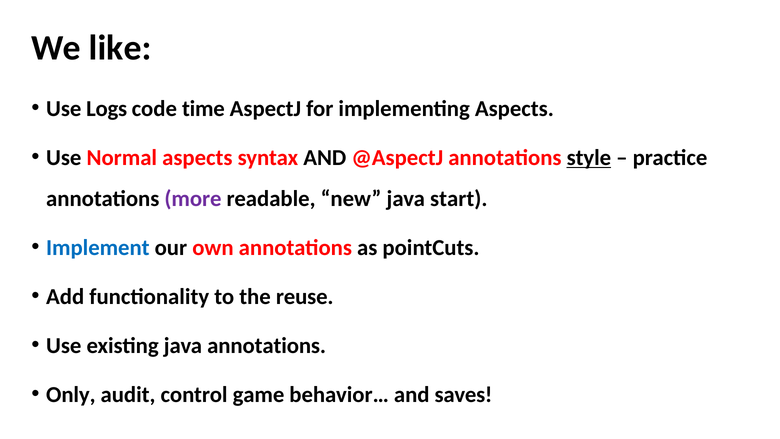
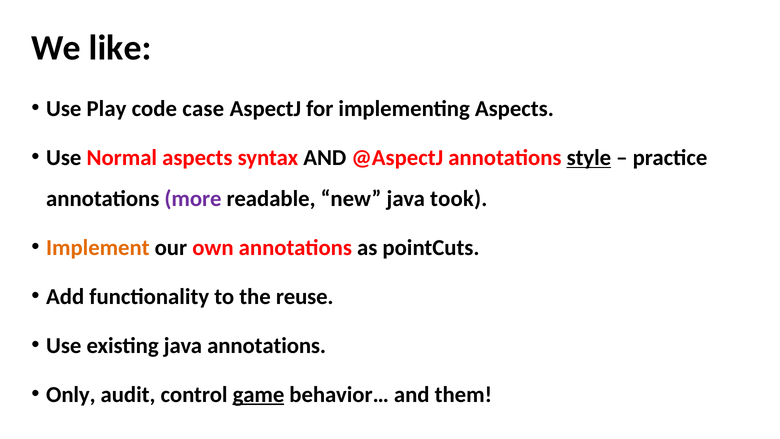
Logs: Logs -> Play (107, 109)
time: time -> case (203, 109)
start: start -> took (459, 198)
Implement colour: blue -> orange (98, 247)
game underline: none -> present (259, 394)
saves: saves -> them (463, 394)
